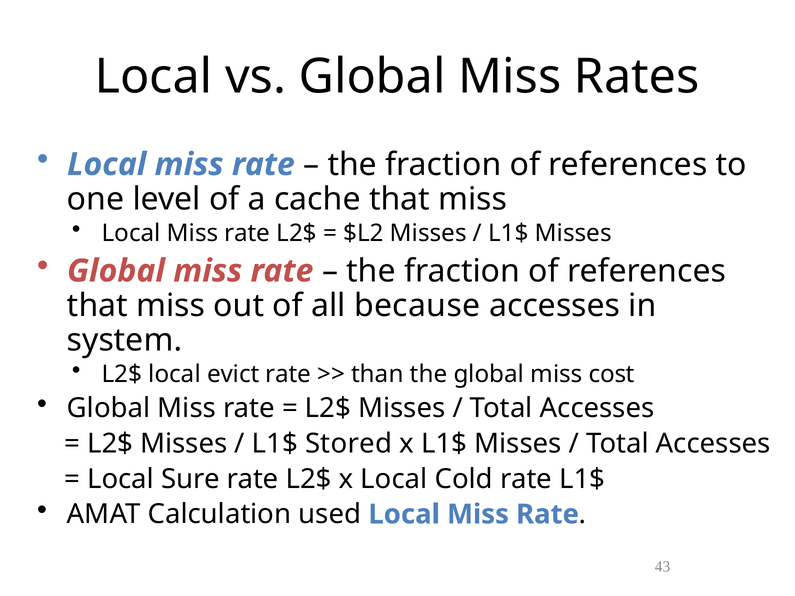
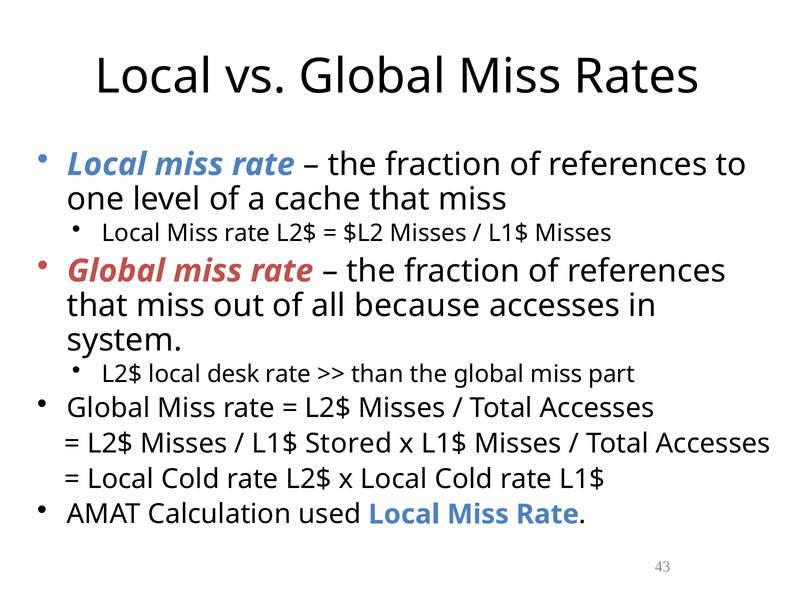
evict: evict -> desk (233, 374)
cost: cost -> part (612, 374)
Sure: Sure -> Cold (190, 479)
